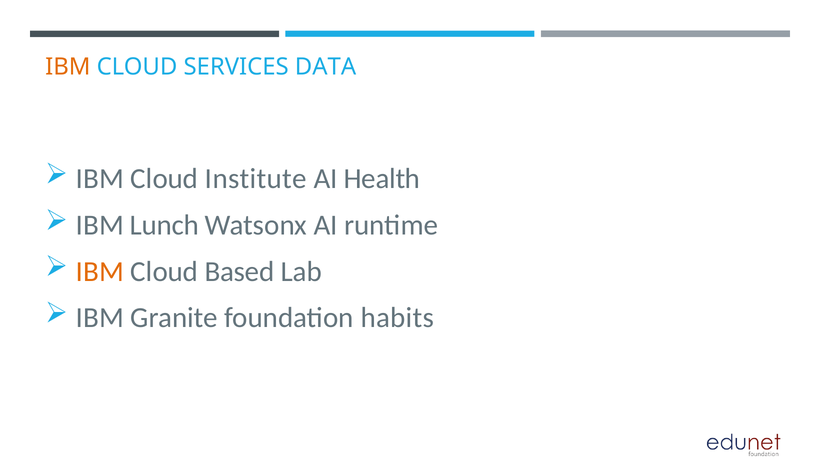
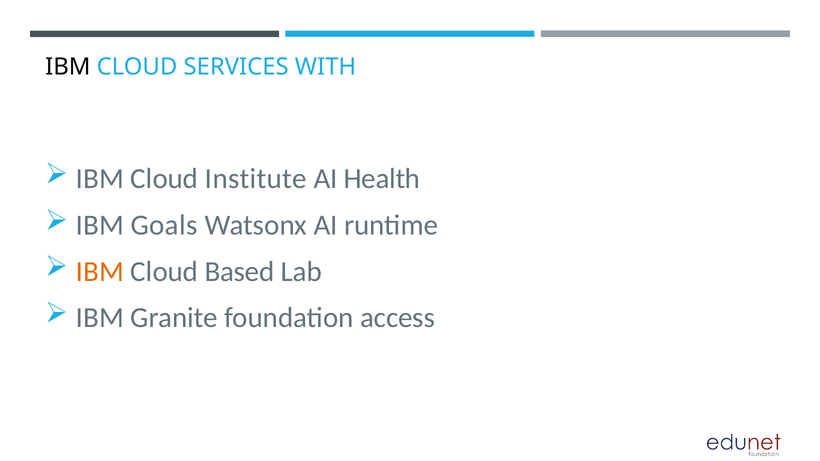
IBM colour: orange -> black (68, 67)
DATA: DATA -> WITH (326, 67)
Lunch: Lunch -> Goals (164, 225)
habits: habits -> access (398, 318)
